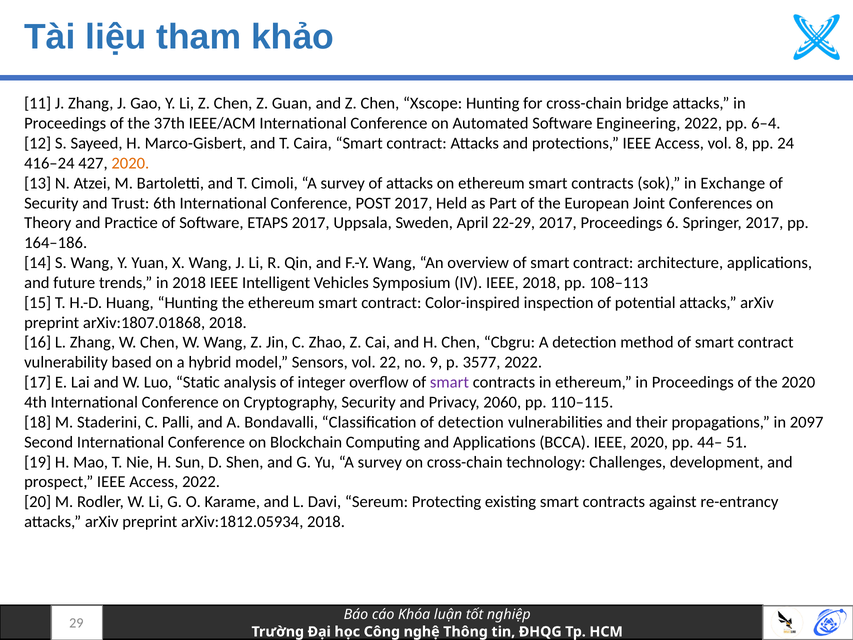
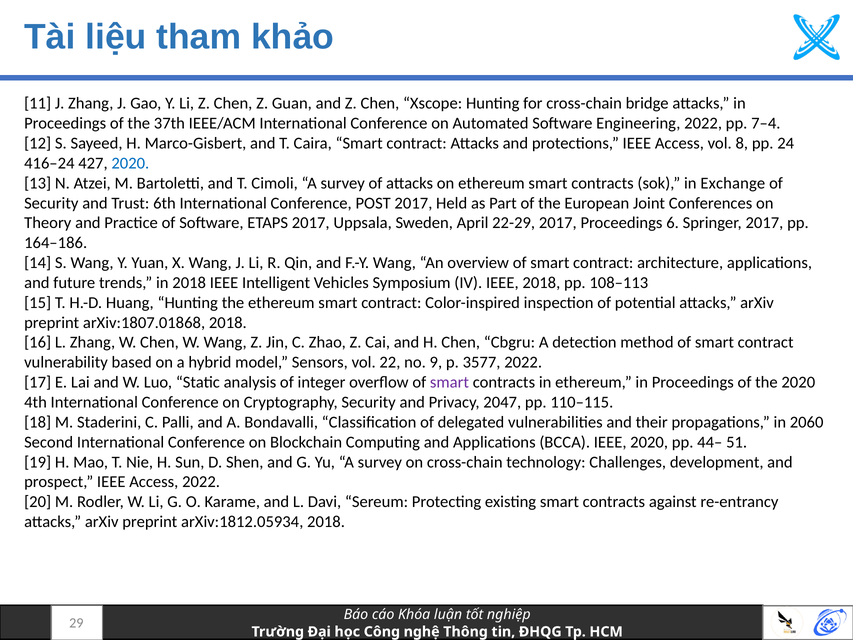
6–4: 6–4 -> 7–4 (766, 123)
2020 colour: orange -> blue (130, 163)
2060: 2060 -> 2047 (502, 402)
of detection: detection -> delegated (471, 422)
2097: 2097 -> 2060 (807, 422)
